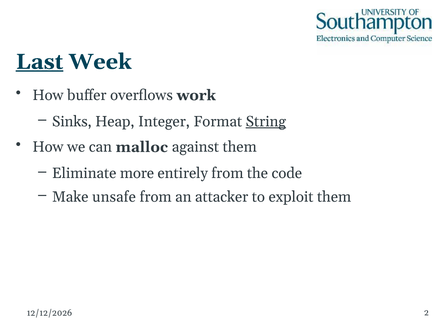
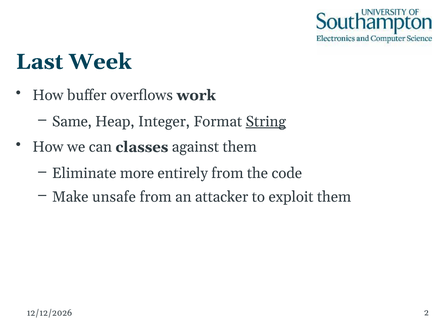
Last underline: present -> none (40, 62)
Sinks: Sinks -> Same (72, 121)
malloc: malloc -> classes (142, 147)
